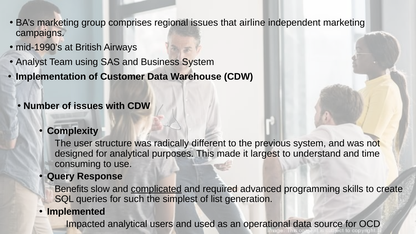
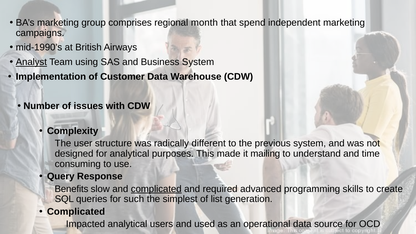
regional issues: issues -> month (204, 23)
airline: airline -> spend (252, 23)
Analyst underline: none -> present (31, 62)
largest: largest -> mailing (265, 154)
Implemented: Implemented -> Complicated (76, 212)
